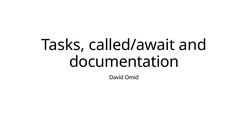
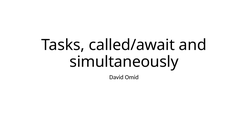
documentation: documentation -> simultaneously (124, 62)
